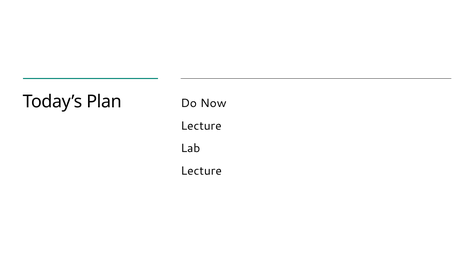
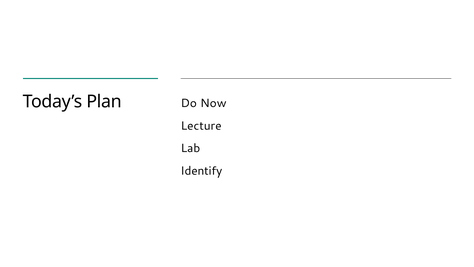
Lecture: Lecture -> Identify (201, 171)
